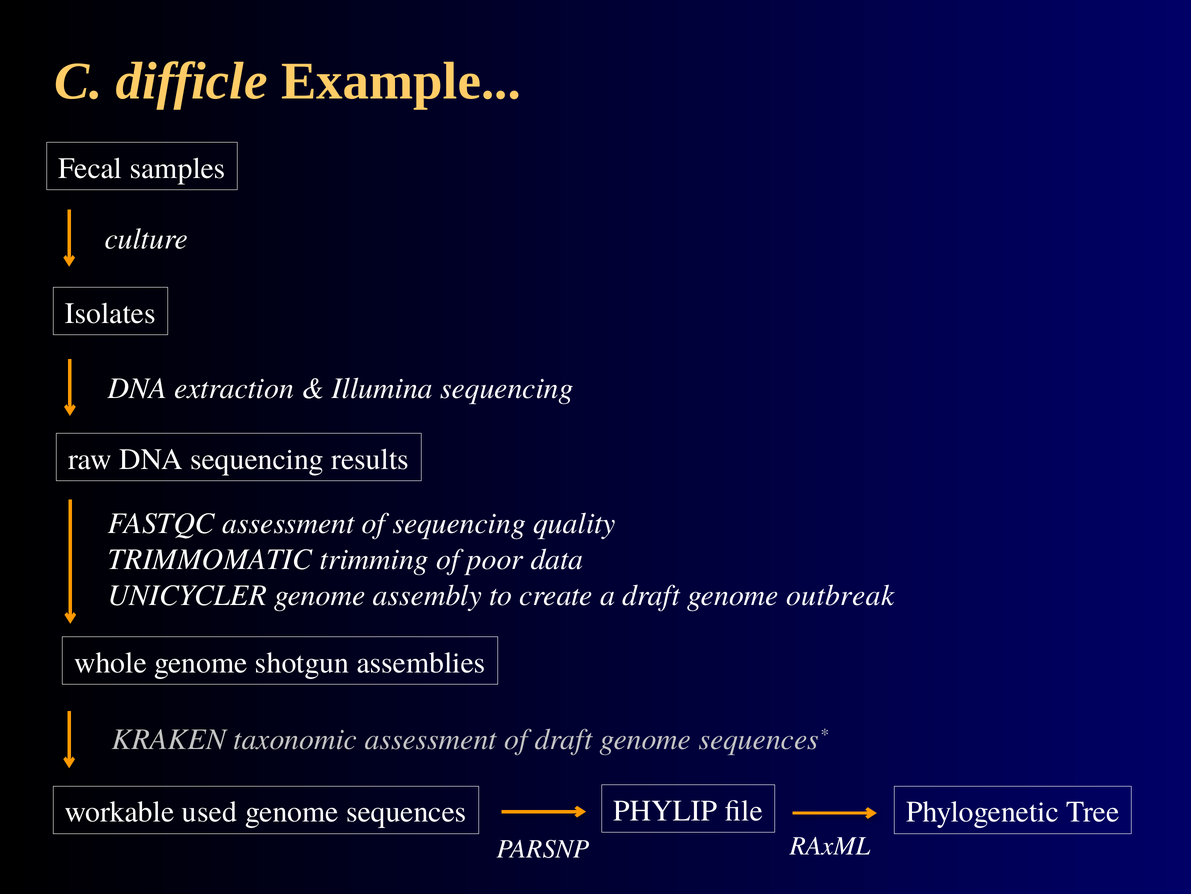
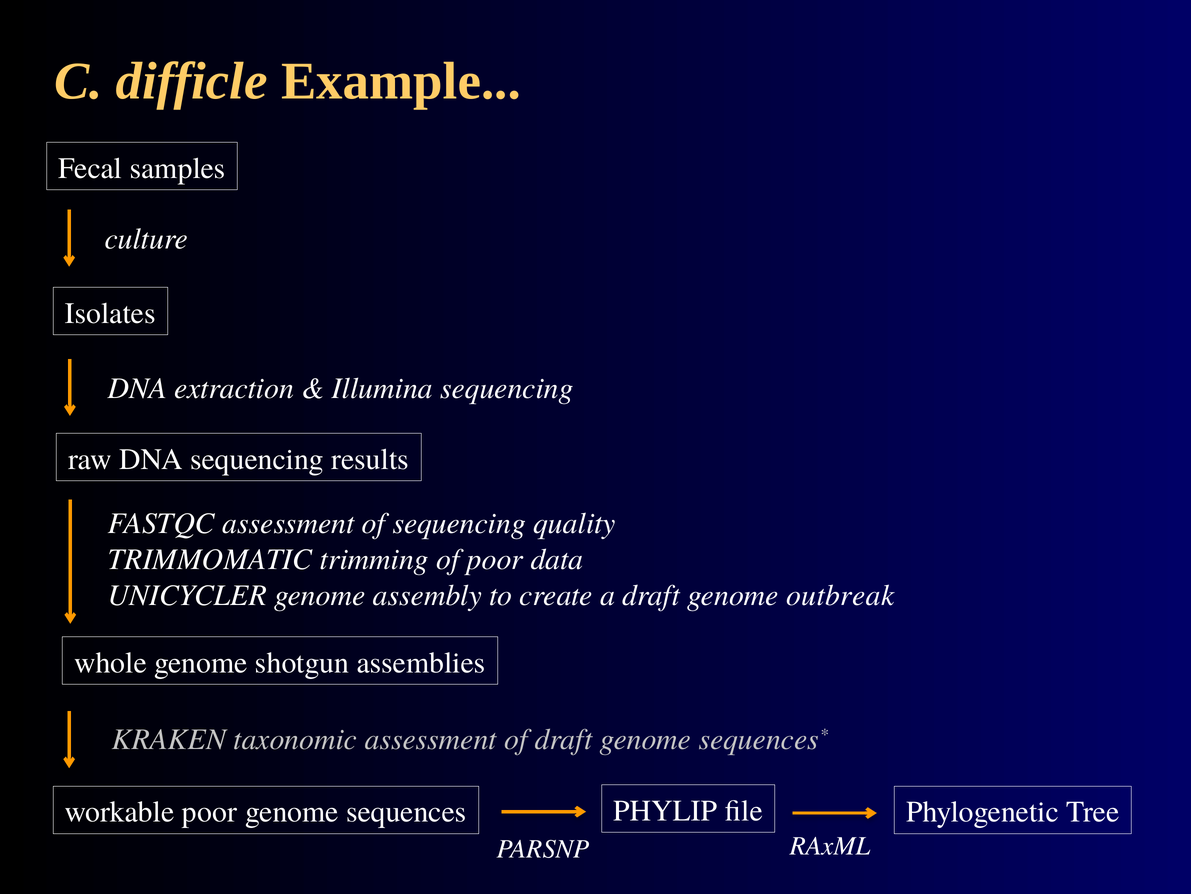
workable used: used -> poor (210, 811)
